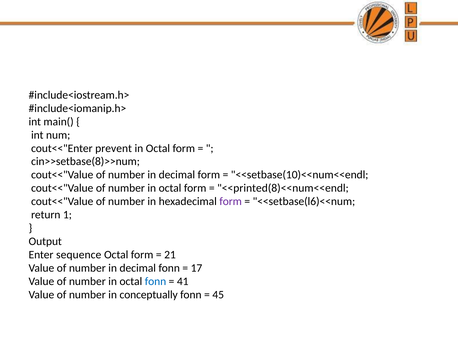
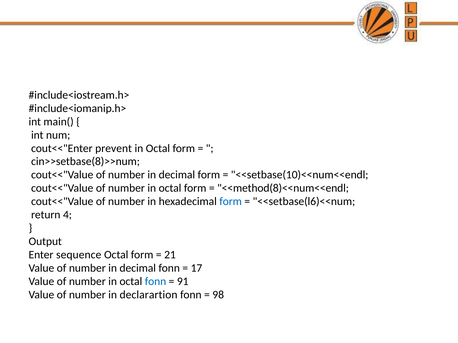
<<printed(8)<<num<<endl: <<printed(8)<<num<<endl -> <<method(8)<<num<<endl (283, 188)
form colour: purple -> blue (231, 202)
1: 1 -> 4 (67, 215)
41: 41 -> 91 (183, 282)
conceptually: conceptually -> declarartion (149, 295)
45: 45 -> 98 (218, 295)
